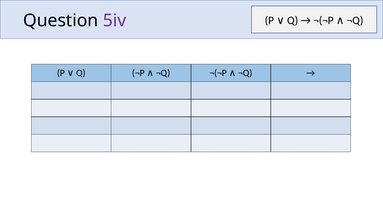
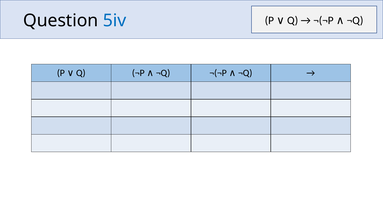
5iv colour: purple -> blue (115, 21)
